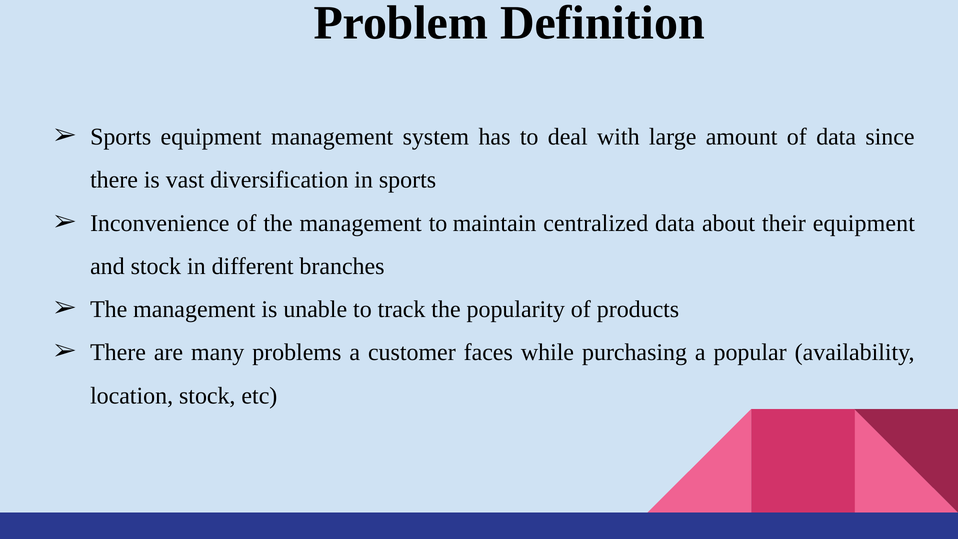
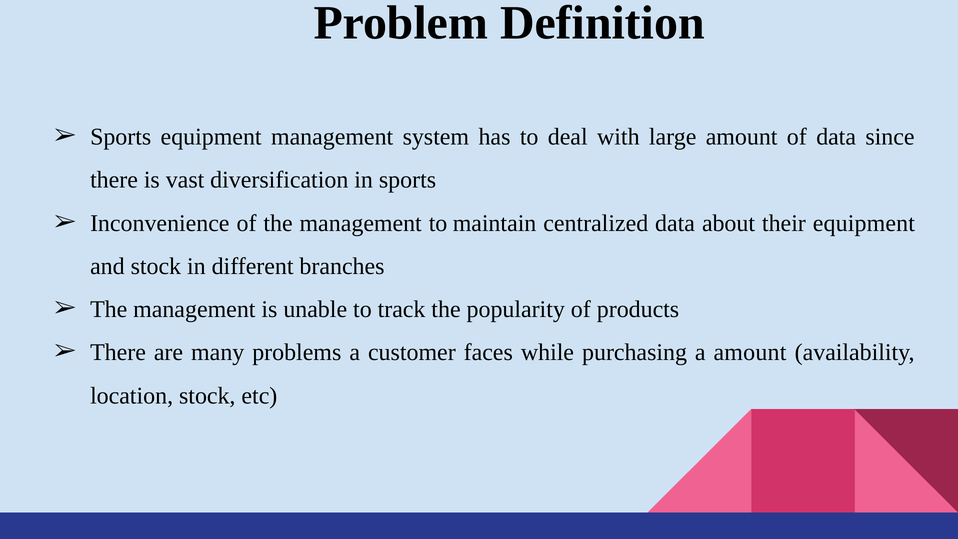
a popular: popular -> amount (750, 352)
